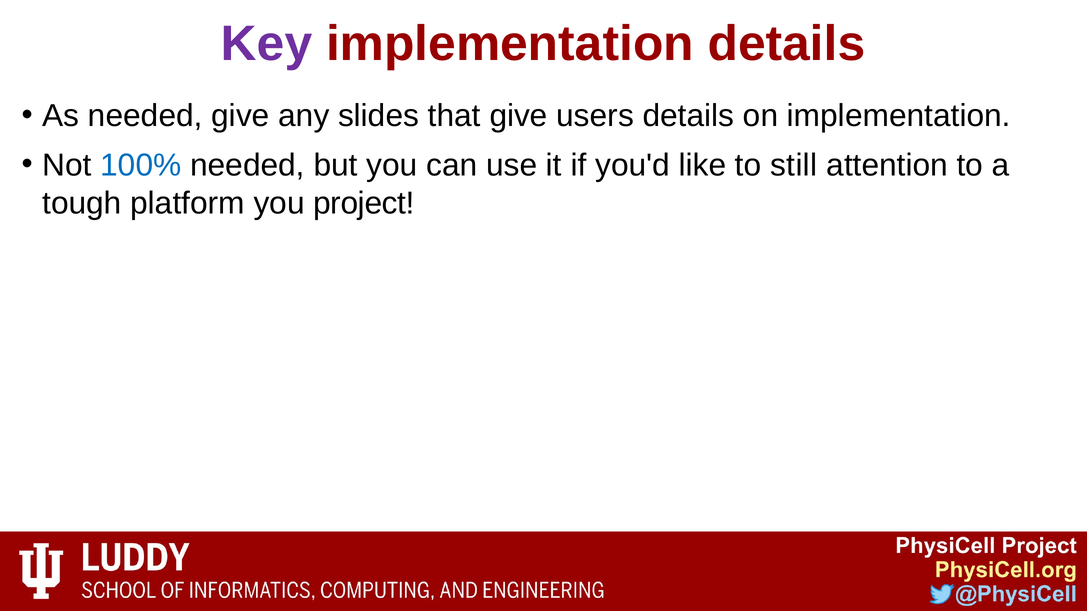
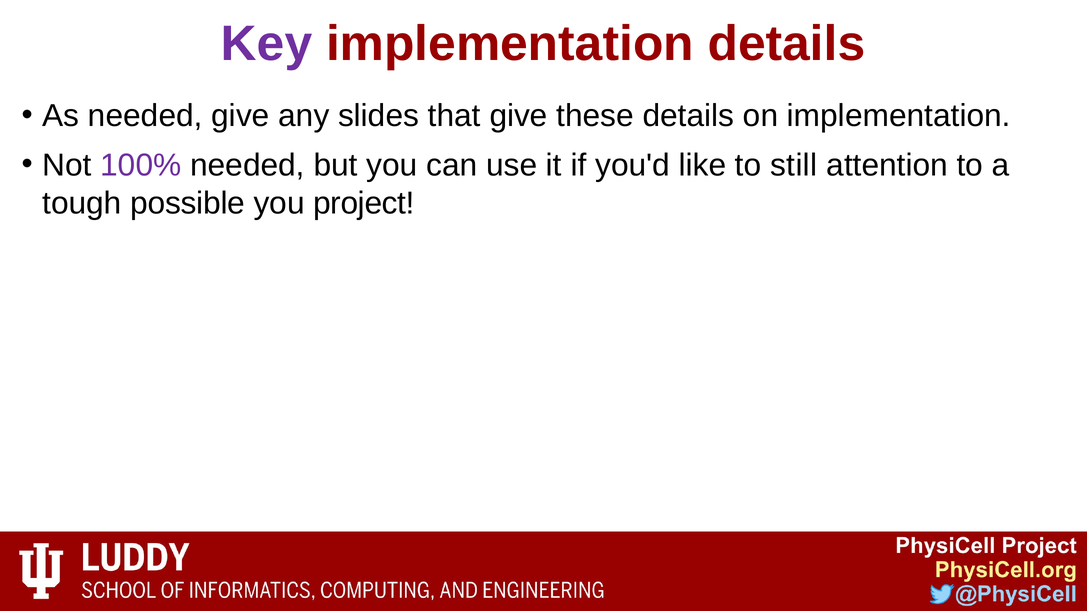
users: users -> these (595, 116)
100% colour: blue -> purple (141, 165)
platform: platform -> possible (188, 203)
